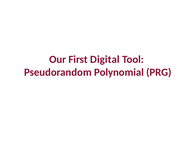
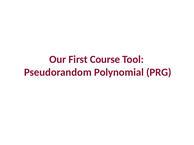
Digital: Digital -> Course (105, 60)
